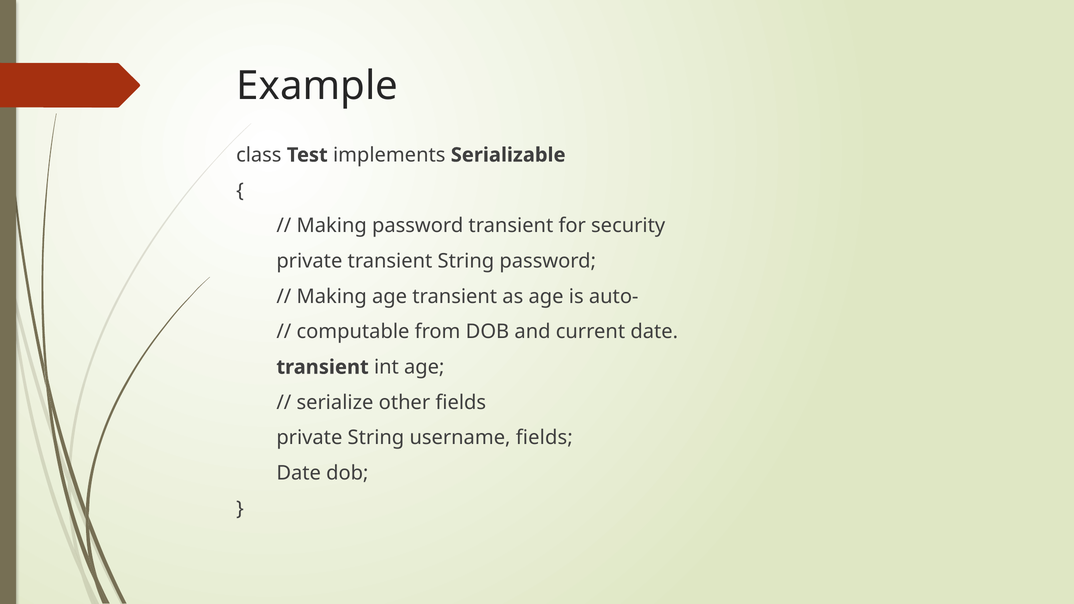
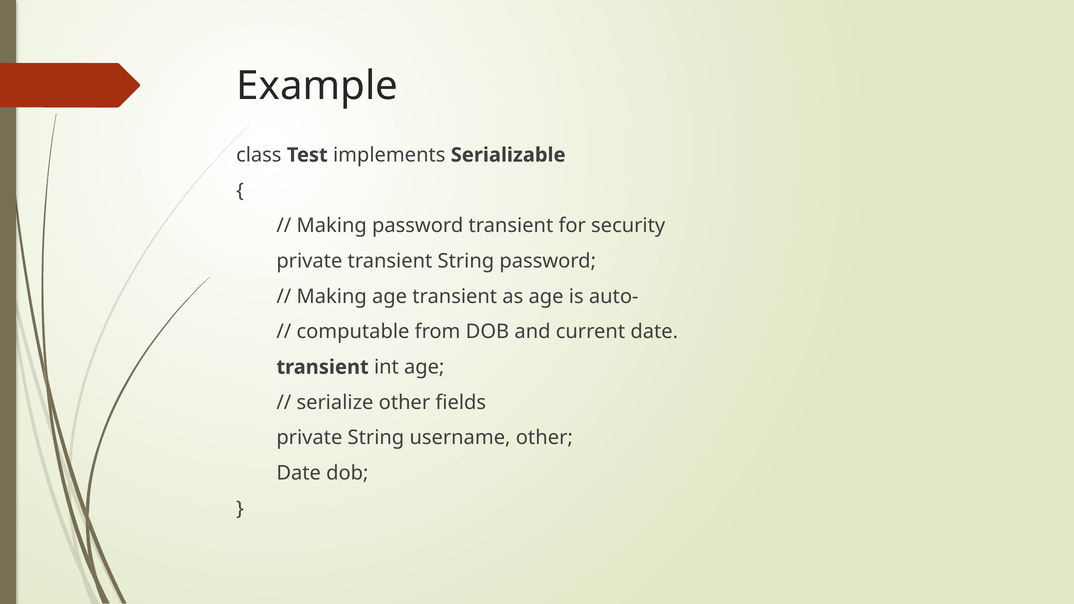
username fields: fields -> other (544, 438)
